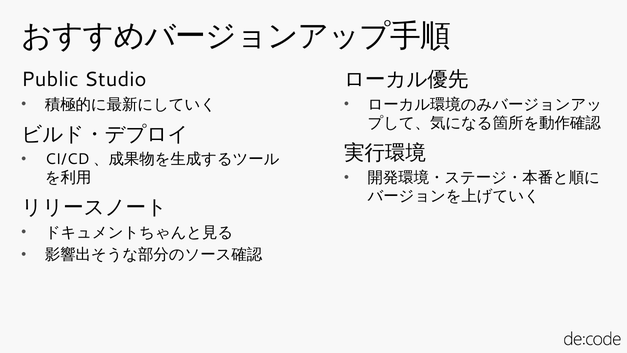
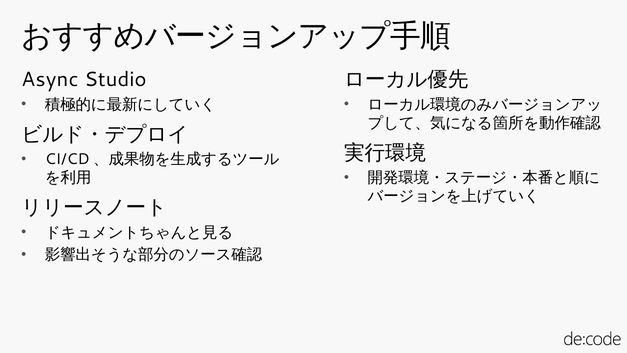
Public: Public -> Async (50, 80)
